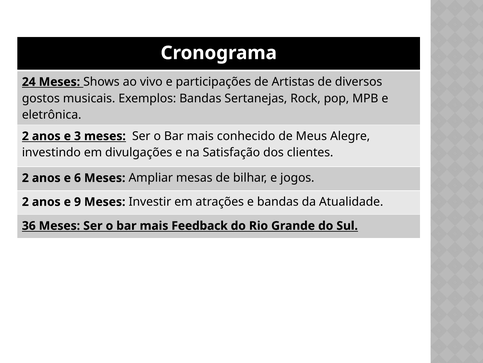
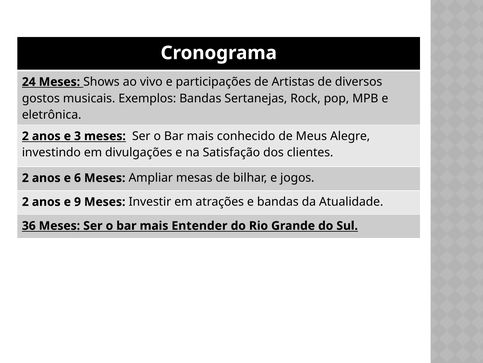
Feedback: Feedback -> Entender (199, 225)
